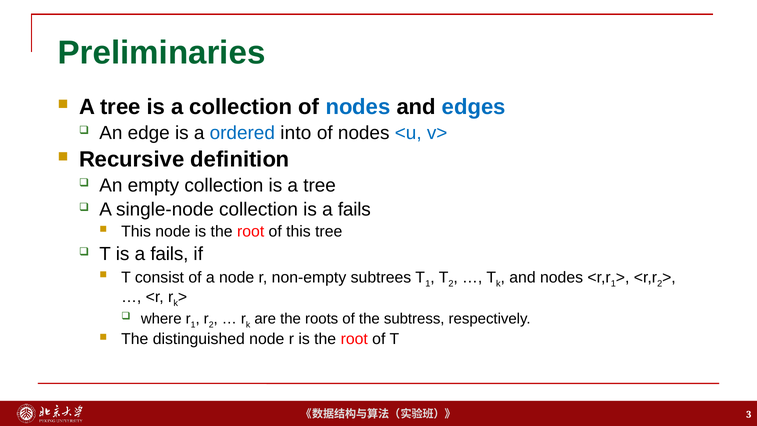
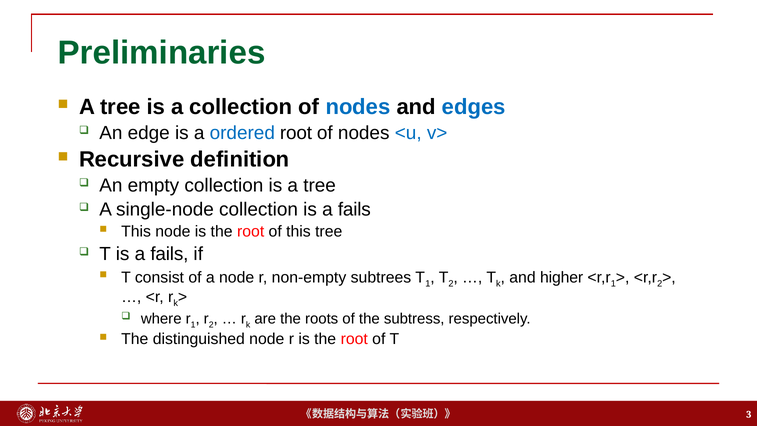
ordered into: into -> root (296, 133)
and nodes: nodes -> higher (562, 278)
